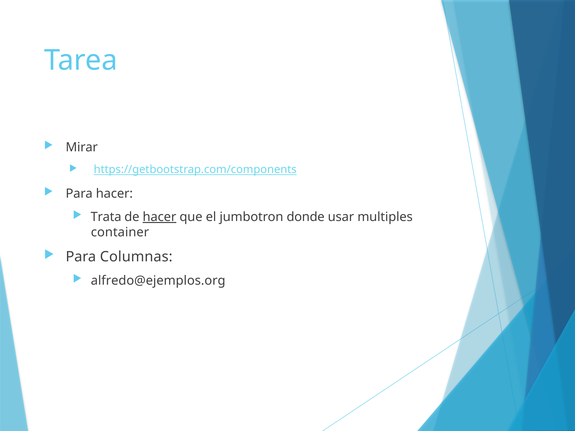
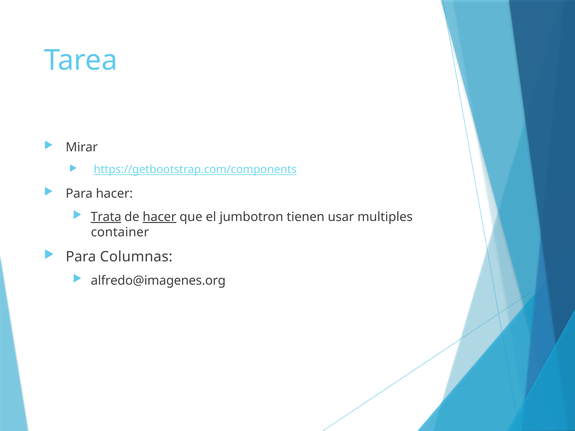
Trata underline: none -> present (106, 217)
donde: donde -> tienen (306, 217)
alfredo@ejemplos.org: alfredo@ejemplos.org -> alfredo@imagenes.org (158, 281)
